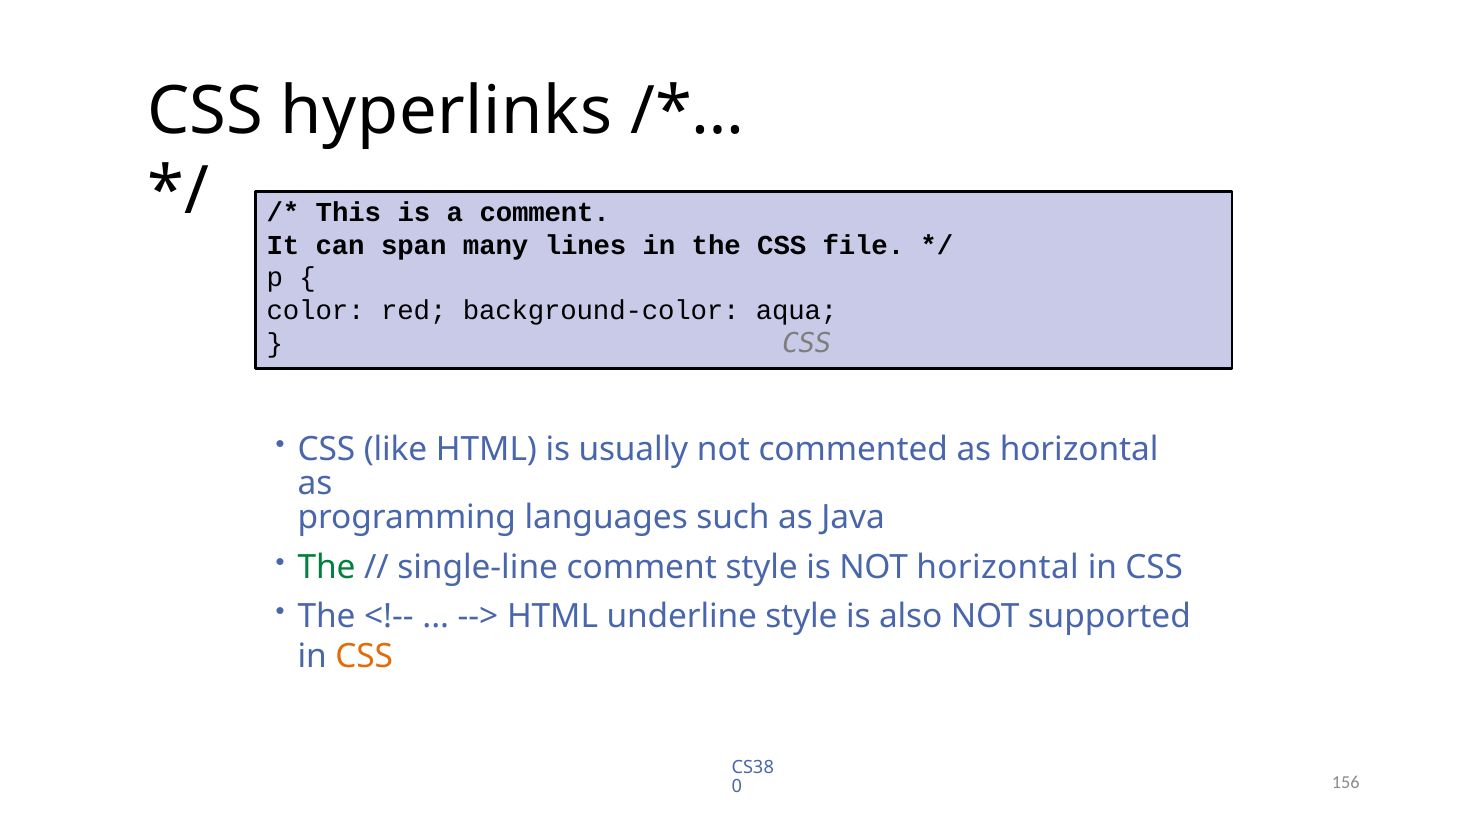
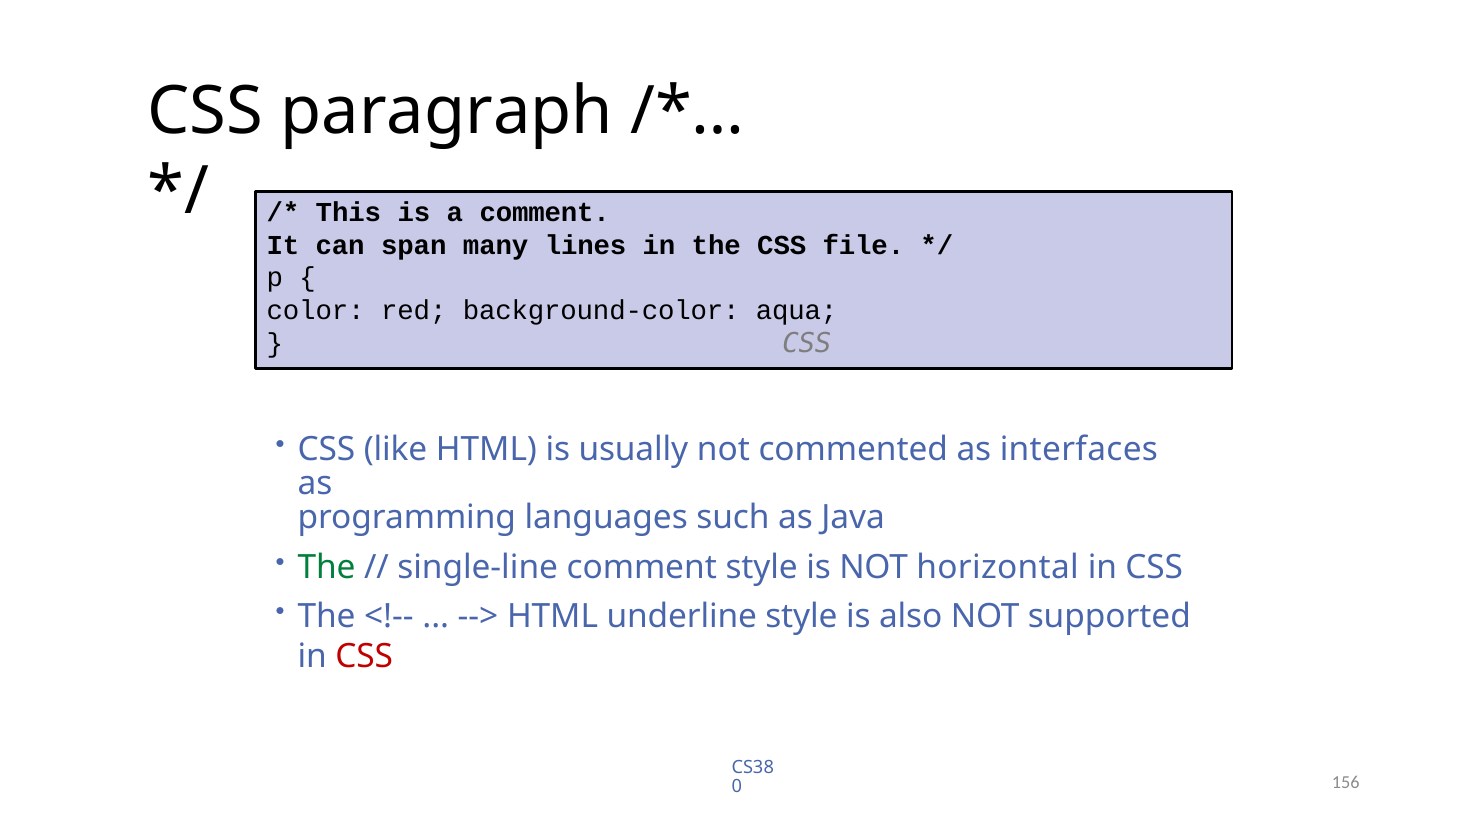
hyperlinks: hyperlinks -> paragraph (447, 111)
as horizontal: horizontal -> interfaces (1079, 450)
CSS colour: orange -> red (364, 657)
